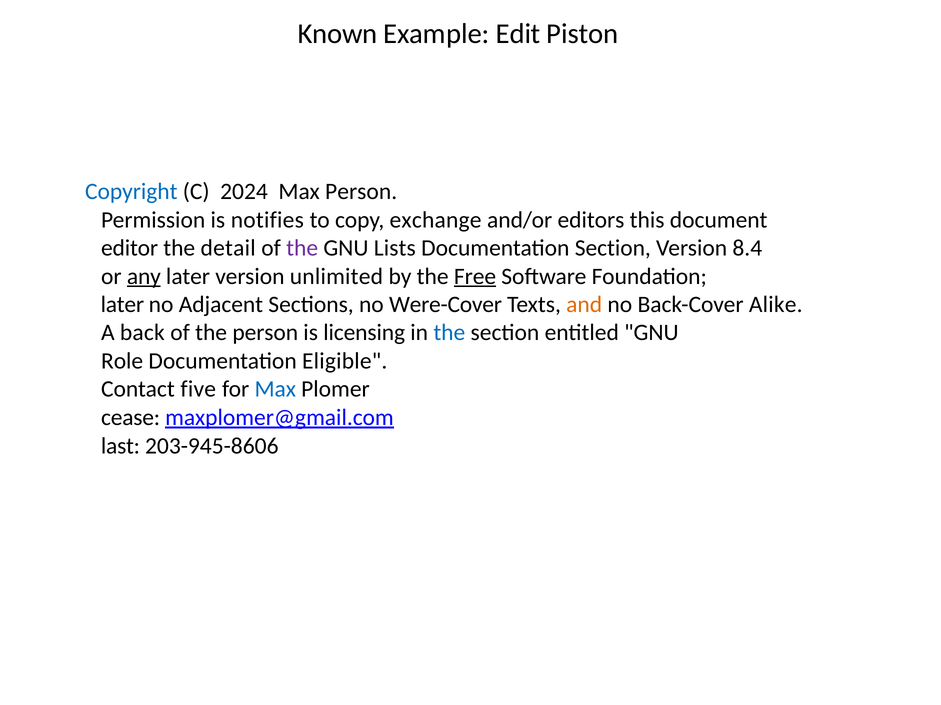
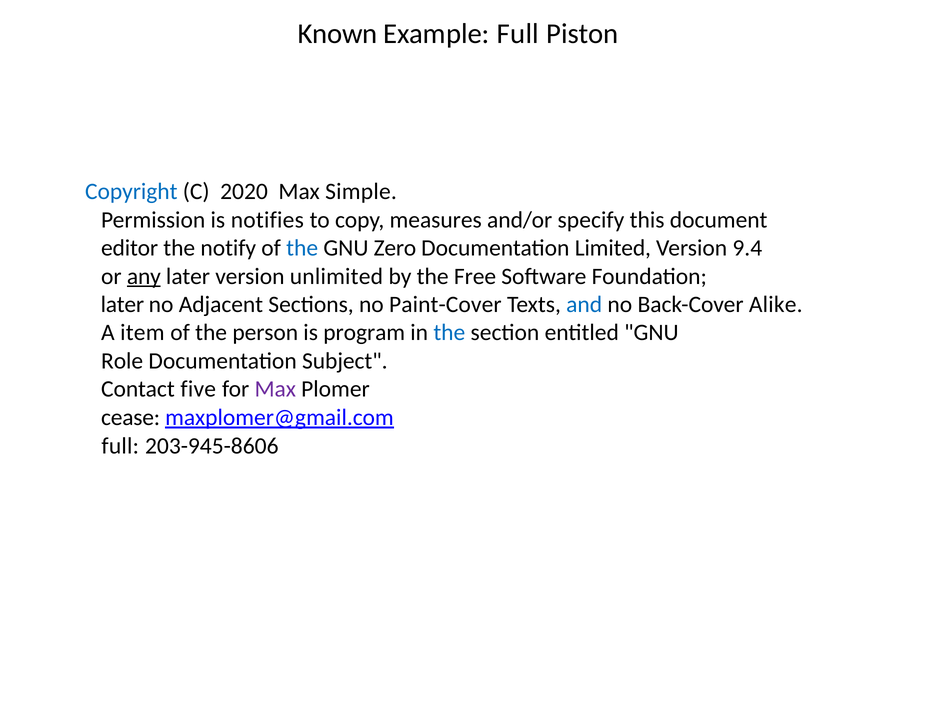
Example Edit: Edit -> Full (518, 34)
2024: 2024 -> 2020 (244, 192)
Max Person: Person -> Simple (361, 192)
exchange: exchange -> measures (436, 220)
editors: editors -> specify (591, 220)
detail: detail -> notify (228, 248)
the colour: purple -> blue (302, 248)
Lists: Lists -> Zero (395, 248)
Documentation Section: Section -> Limited (613, 248)
8.4: 8.4 -> 9.4 (747, 248)
Free underline: present -> none (475, 277)
Were-Cover: Were-Cover -> Paint-Cover (445, 305)
and colour: orange -> blue (584, 305)
back: back -> item (142, 333)
licensing: licensing -> program (364, 333)
Eligible: Eligible -> Subject (345, 361)
Max colour: blue -> purple (275, 390)
last: last -> full (120, 447)
